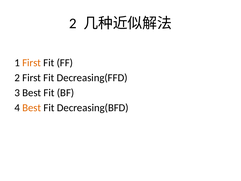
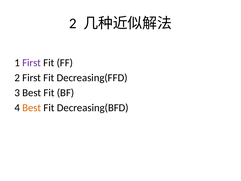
First colour: orange -> purple (32, 63)
